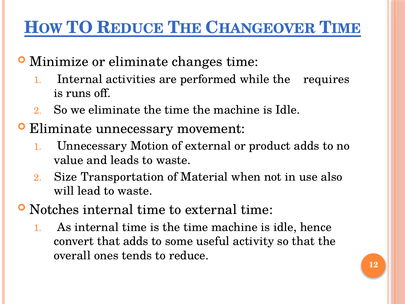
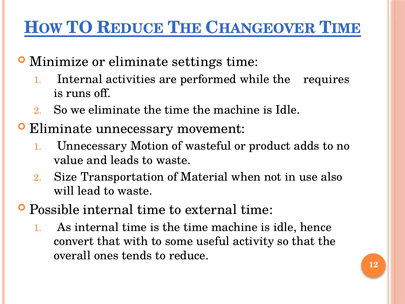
changes: changes -> settings (197, 62)
of external: external -> wasteful (208, 146)
Notches: Notches -> Possible (54, 209)
that adds: adds -> with (136, 241)
